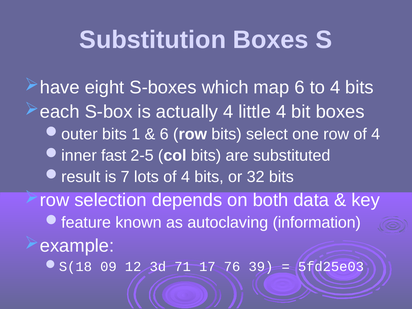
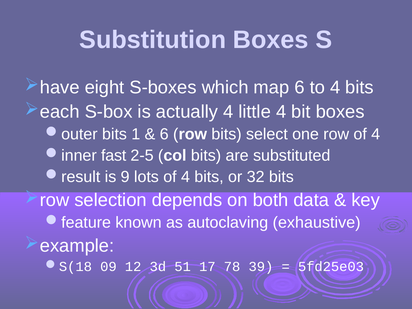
7: 7 -> 9 (125, 177)
information: information -> exhaustive (317, 223)
71: 71 -> 51 (183, 267)
76: 76 -> 78 (232, 267)
